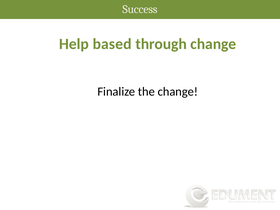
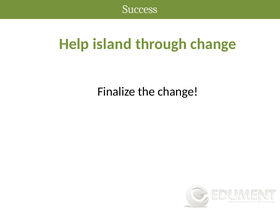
based: based -> island (112, 44)
